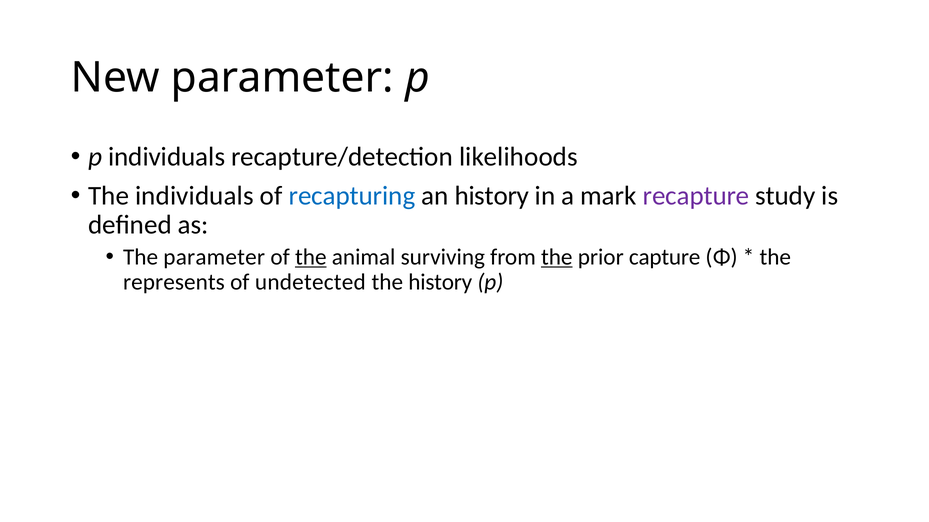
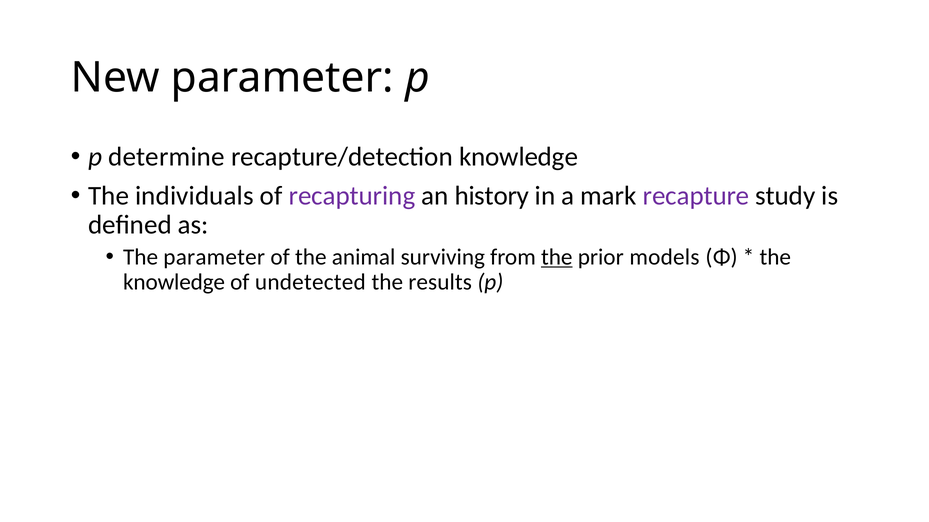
p individuals: individuals -> determine (166, 157)
recapture/detection likelihoods: likelihoods -> knowledge (519, 157)
recapturing colour: blue -> purple (352, 196)
the underline: present -> none (311, 257)
capture: capture -> models (664, 257)
represents: represents -> knowledge (174, 282)
the history: history -> results (440, 282)
